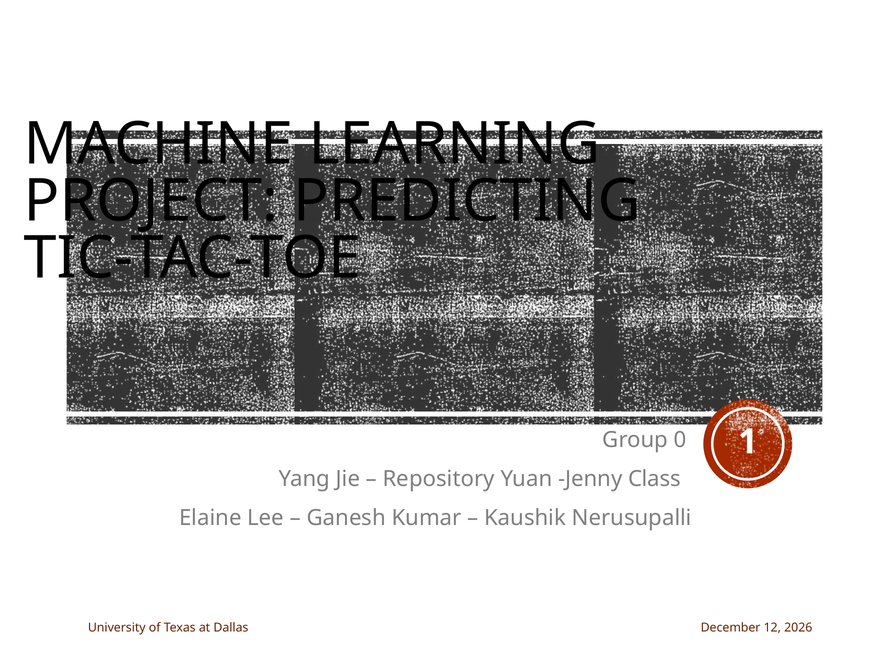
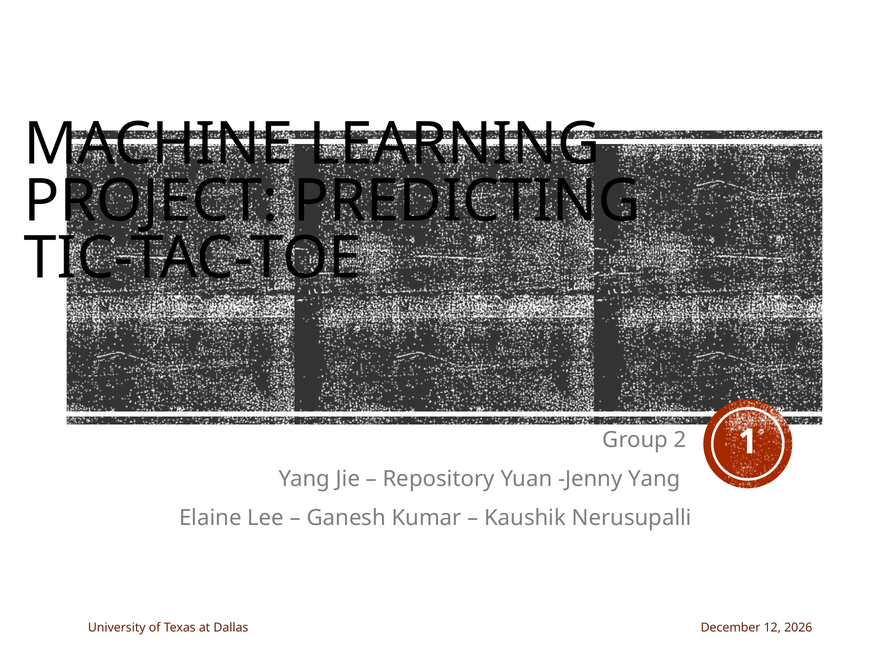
0: 0 -> 2 (680, 440)
Jenny Class: Class -> Yang (654, 479)
